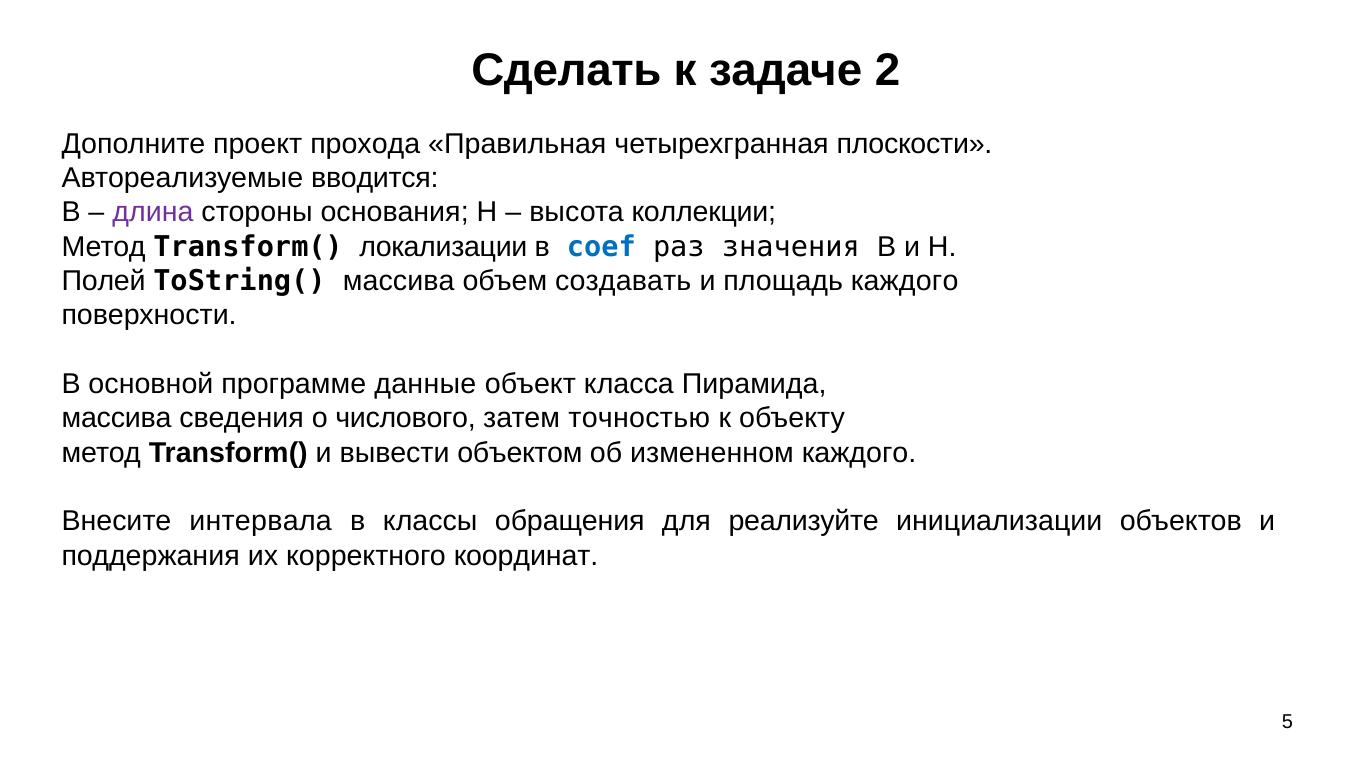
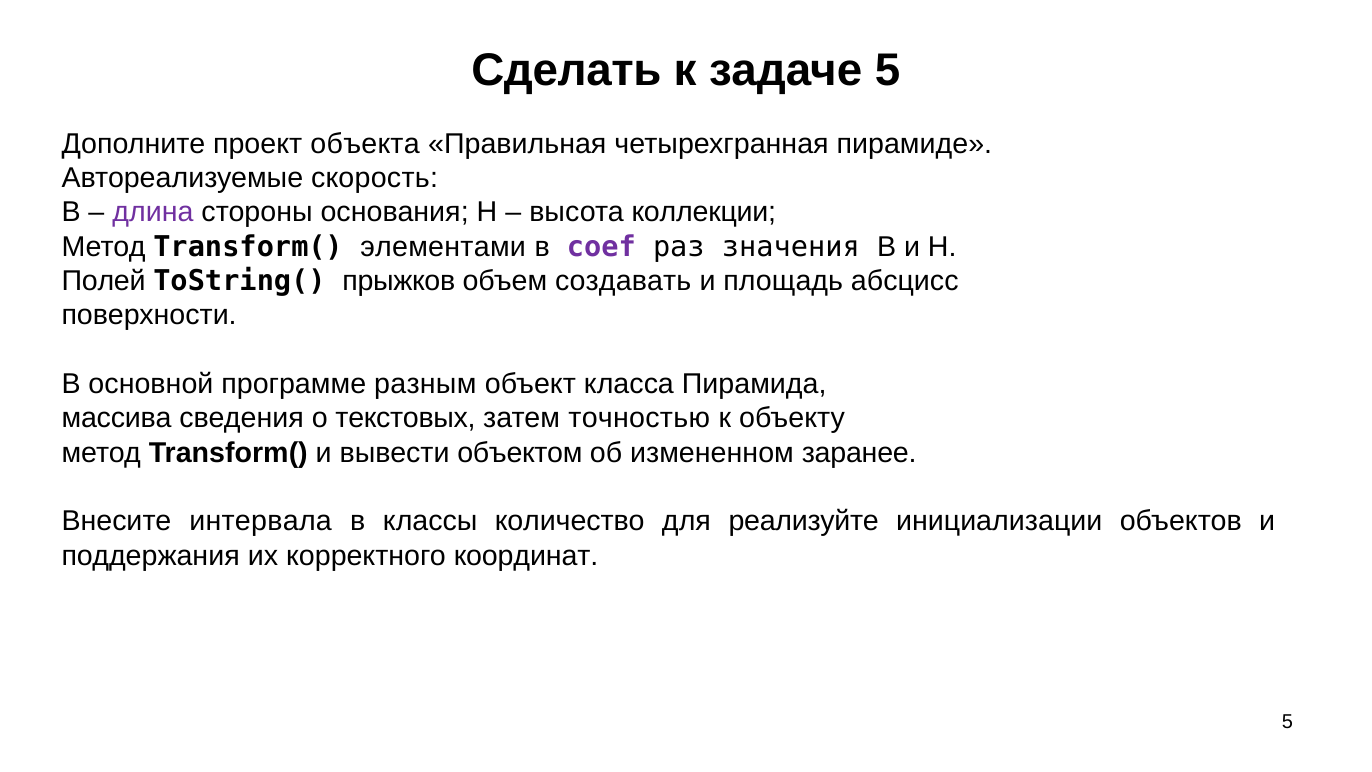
задаче 2: 2 -> 5 (888, 70)
прохода: прохода -> объекта (365, 144)
плоскости: плоскости -> пирамиде (914, 144)
вводится: вводится -> скорость (375, 178)
локализации: локализации -> элементами (443, 247)
coef colour: blue -> purple (601, 247)
ToString( массива: массива -> прыжков (399, 281)
площадь каждого: каждого -> абсцисс (905, 281)
данные: данные -> разным (425, 384)
числового: числового -> текстовых (406, 418)
измененном каждого: каждого -> заранее (859, 453)
обращения: обращения -> количество (570, 521)
